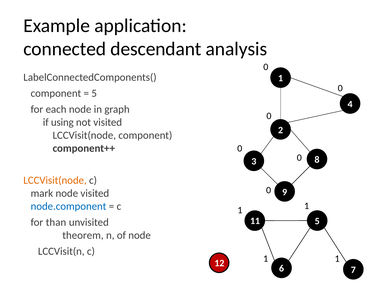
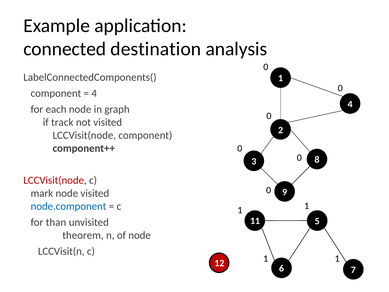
descendant: descendant -> destination (156, 49)
5: 5 -> 4 (94, 93)
using: using -> track (62, 122)
LCCVisit(node colour: orange -> red (55, 180)
